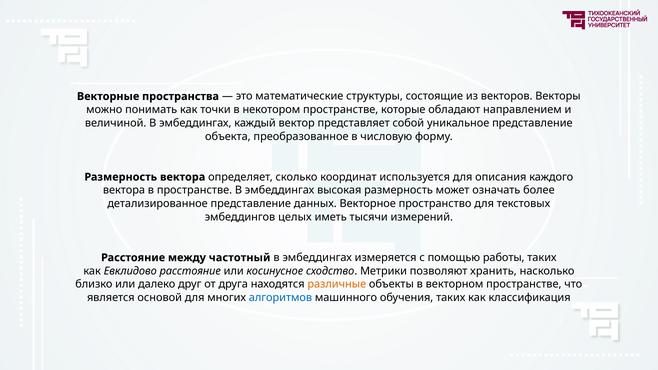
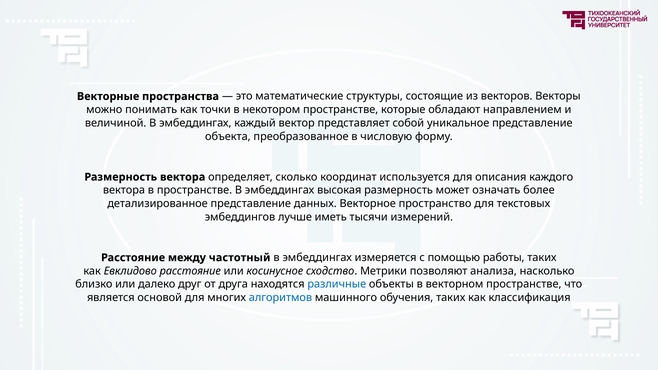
целых: целых -> лучше (295, 217)
хранить: хранить -> анализа (494, 271)
различные colour: orange -> blue (337, 284)
